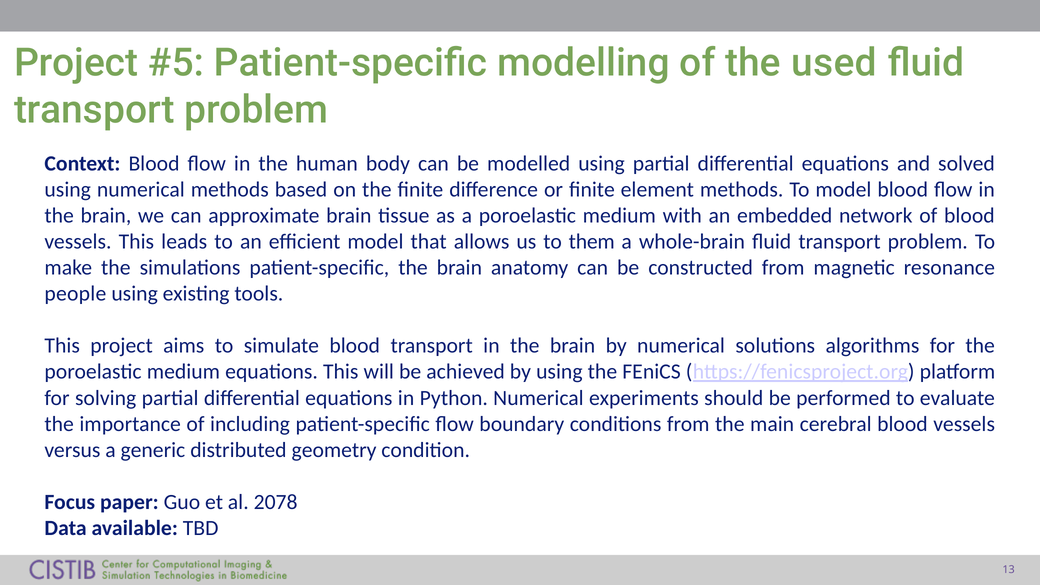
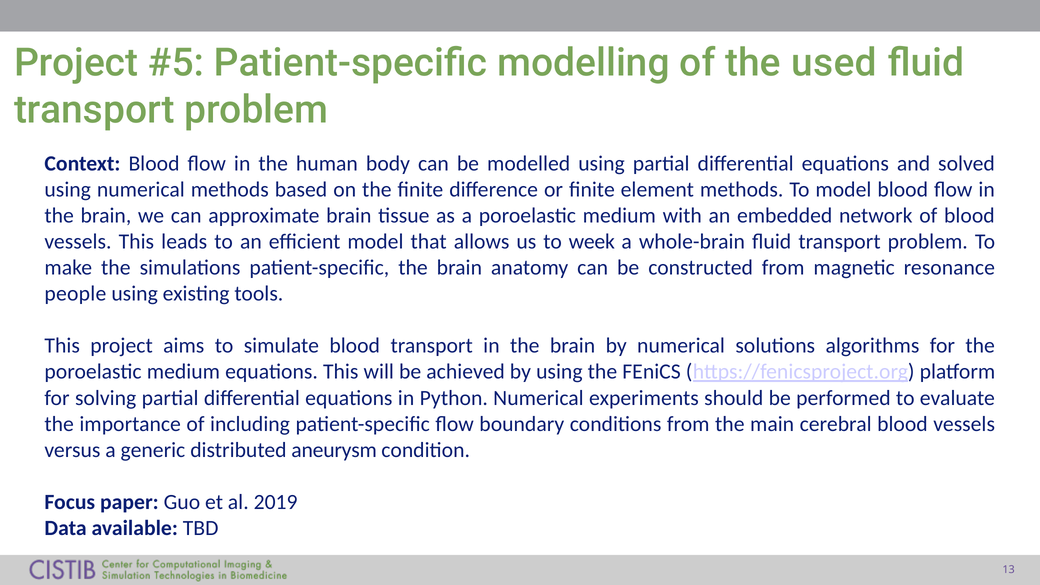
them: them -> week (592, 241)
geometry: geometry -> aneurysm (334, 450)
2078: 2078 -> 2019 (276, 502)
